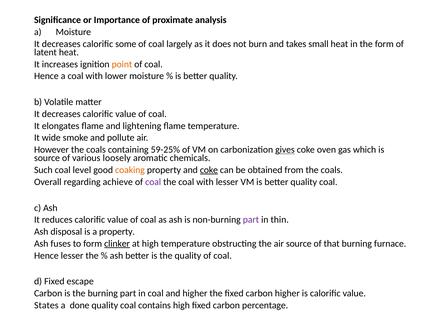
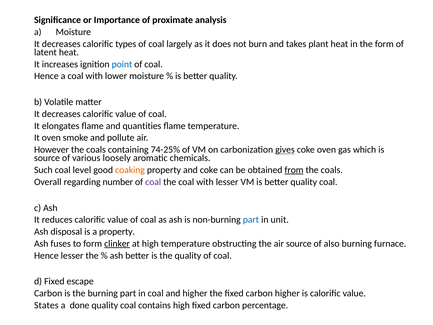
some: some -> types (126, 44)
small: small -> plant (318, 44)
point colour: orange -> blue (122, 64)
lightening: lightening -> quantities (142, 126)
It wide: wide -> oven (51, 138)
59-25%: 59-25% -> 74-25% (165, 150)
coke underline: present -> none (209, 170)
from underline: none -> present (294, 170)
achieve: achieve -> number (118, 182)
part colour: purple -> blue (251, 220)
thin: thin -> unit (280, 220)
that: that -> also (332, 243)
